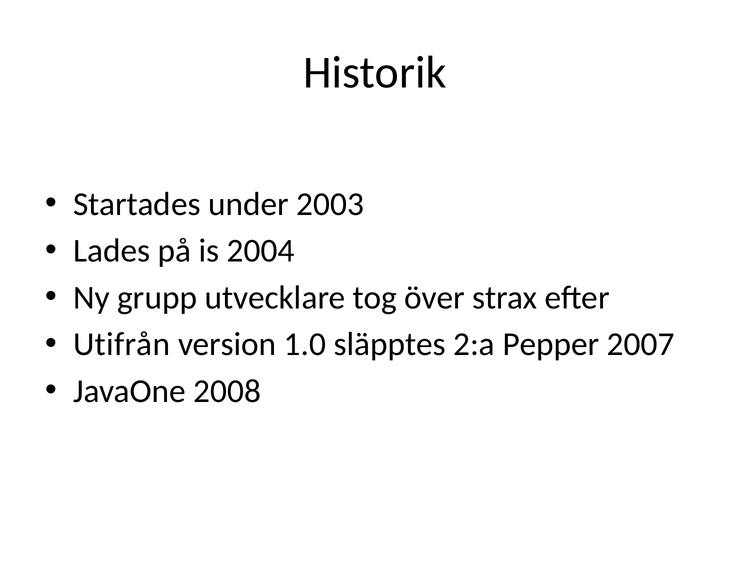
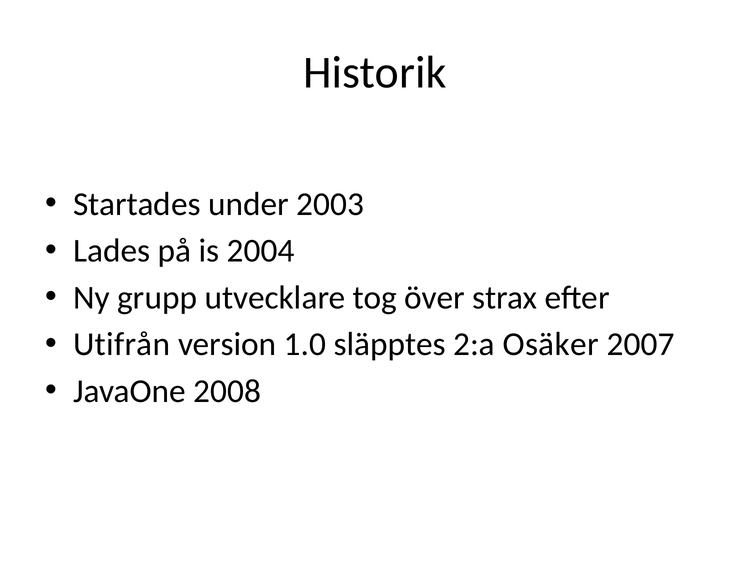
Pepper: Pepper -> Osäker (551, 344)
